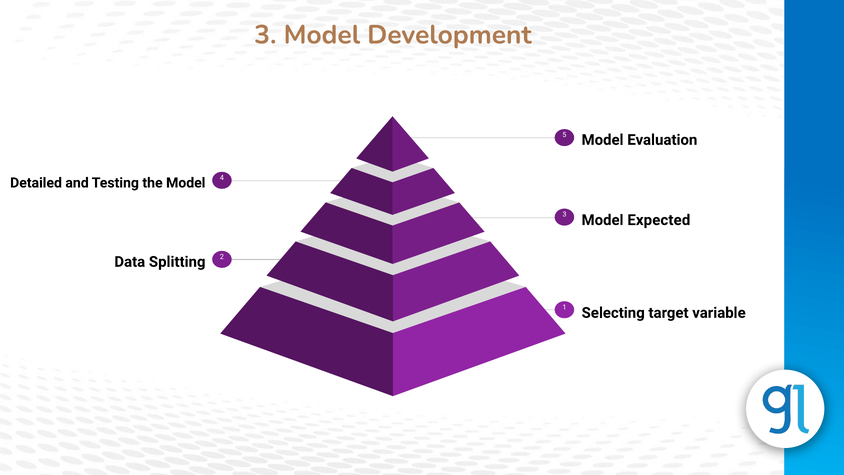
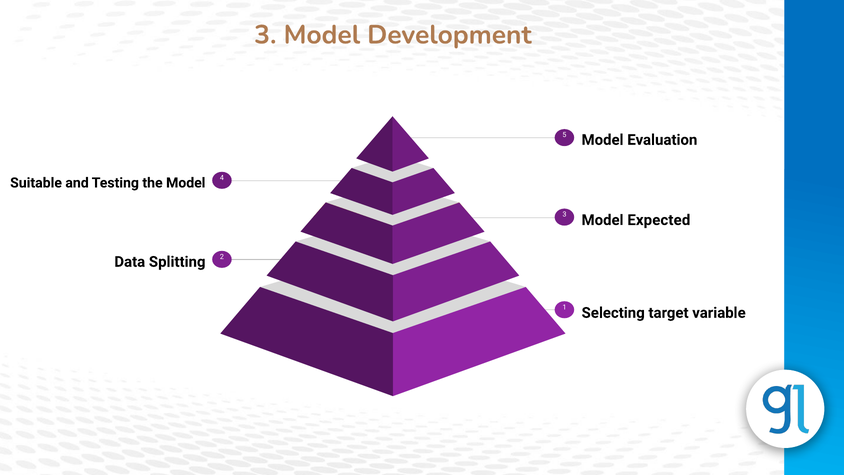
Detailed: Detailed -> Suitable (36, 183)
